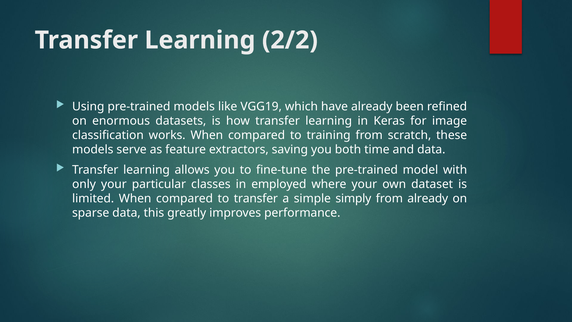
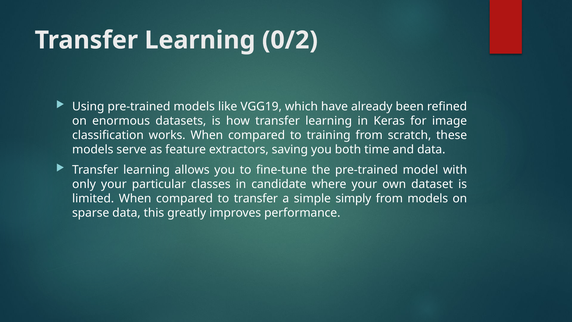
2/2: 2/2 -> 0/2 (290, 40)
employed: employed -> candidate (279, 184)
from already: already -> models (428, 198)
